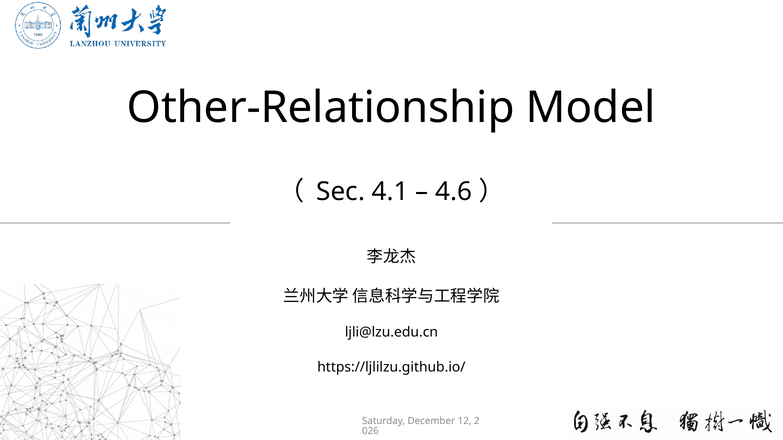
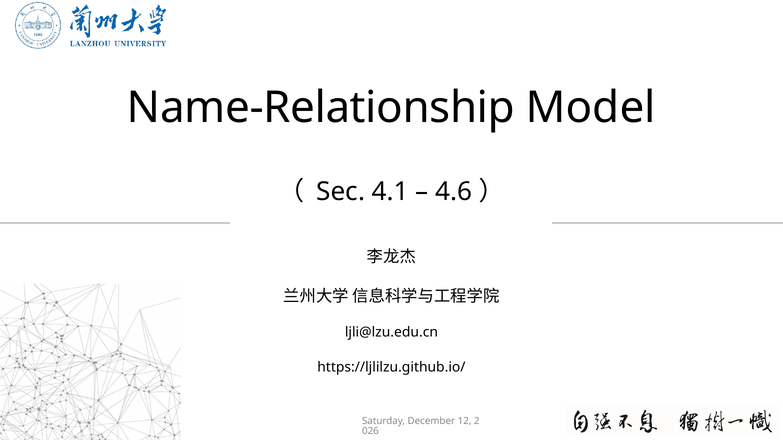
Other-Relationship: Other-Relationship -> Name-Relationship (321, 108)
